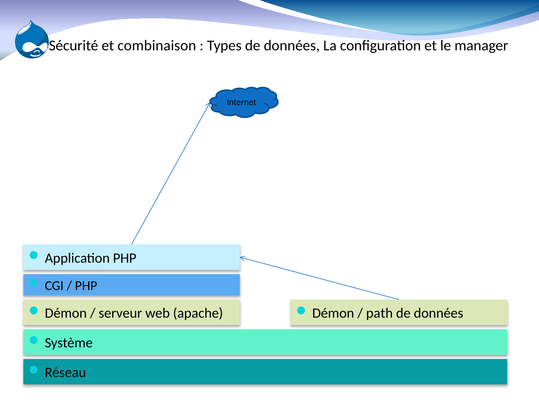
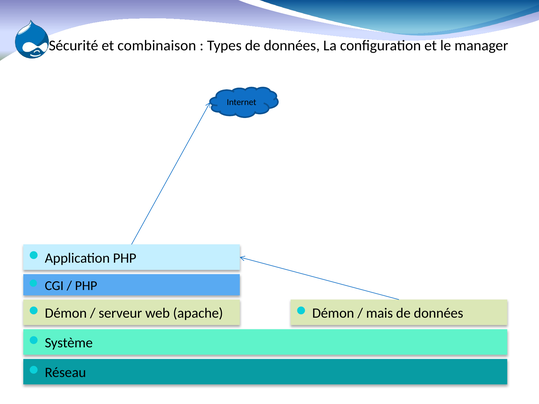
path: path -> mais (379, 313)
